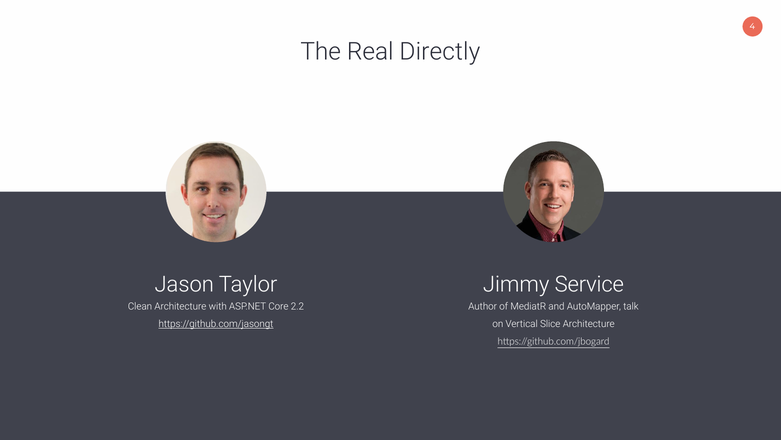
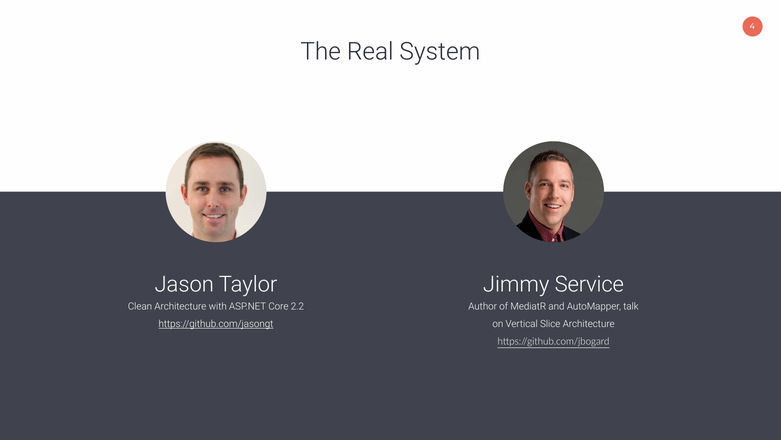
Directly: Directly -> System (440, 52)
